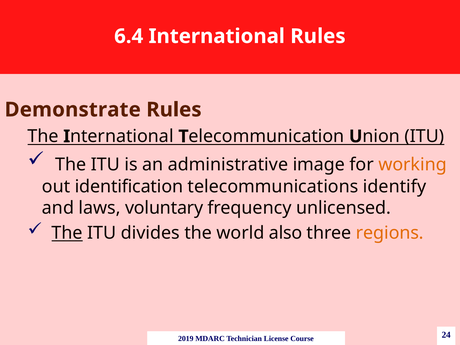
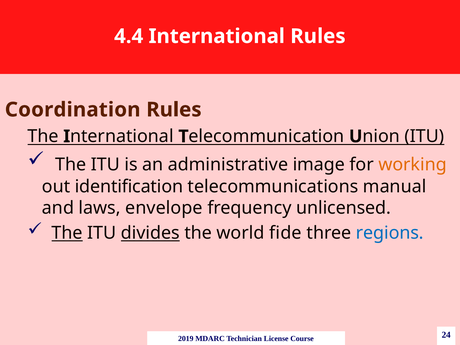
6.4: 6.4 -> 4.4 (129, 36)
Demonstrate: Demonstrate -> Coordination (73, 110)
identify: identify -> manual (395, 187)
voluntary: voluntary -> envelope (164, 208)
divides underline: none -> present (150, 233)
also: also -> fide (285, 233)
regions colour: orange -> blue (390, 233)
